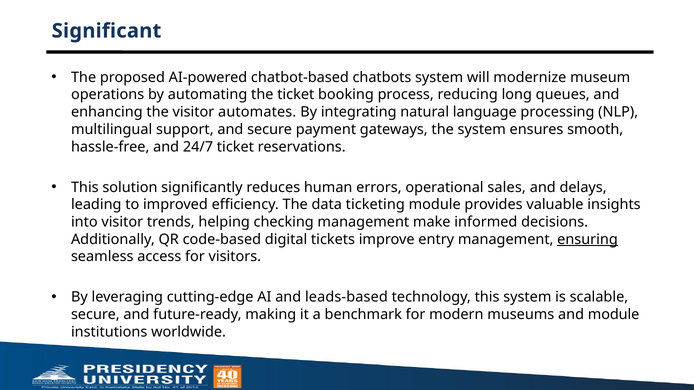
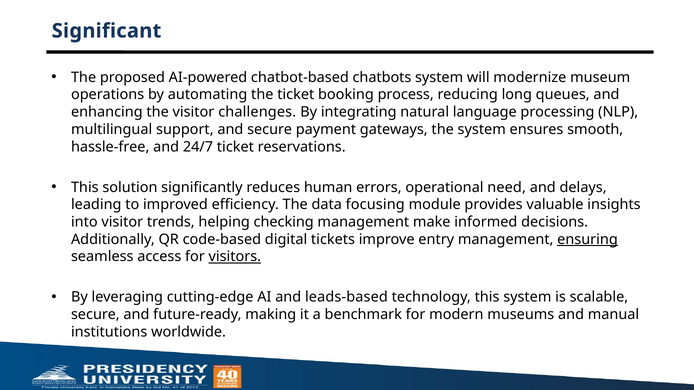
automates: automates -> challenges (257, 112)
sales: sales -> need (507, 187)
ticketing: ticketing -> focusing (375, 205)
visitors underline: none -> present (235, 257)
and module: module -> manual (614, 315)
